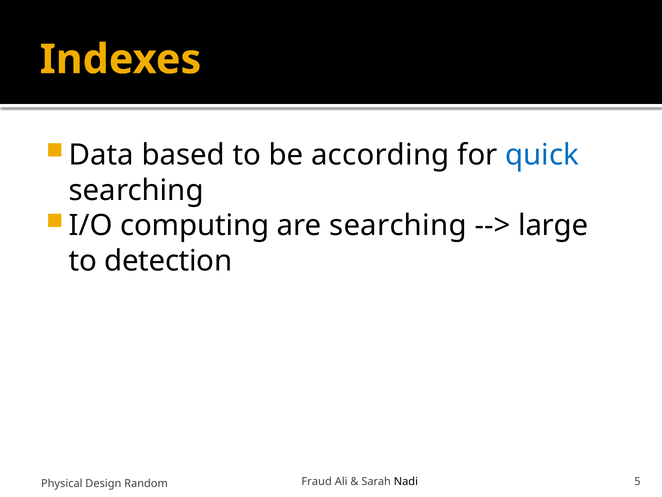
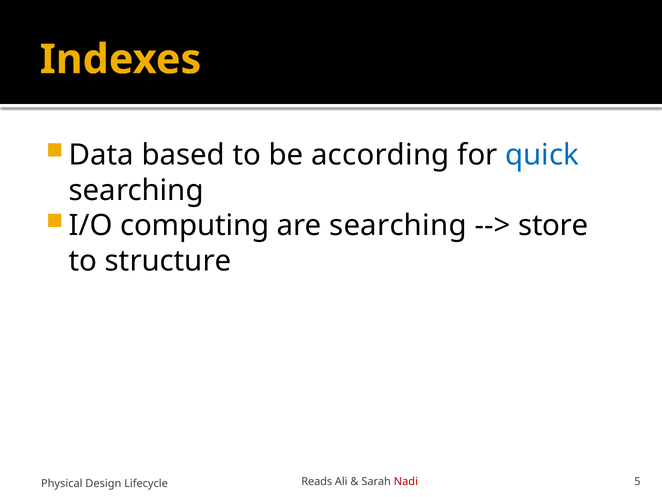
large: large -> store (553, 225)
detection: detection -> structure (168, 261)
Fraud: Fraud -> Reads (317, 481)
Nadi colour: black -> red (406, 481)
Random: Random -> Lifecycle (146, 483)
